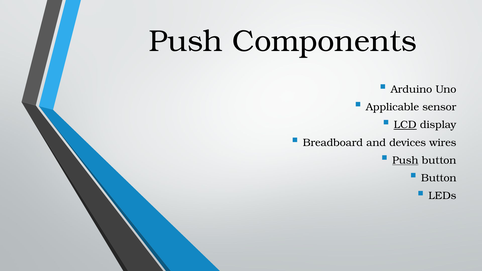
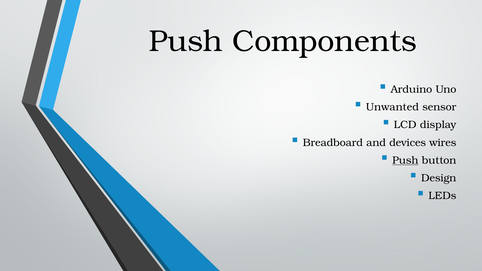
Applicable: Applicable -> Unwanted (392, 107)
LCD underline: present -> none (405, 125)
Button: Button -> Design (439, 178)
